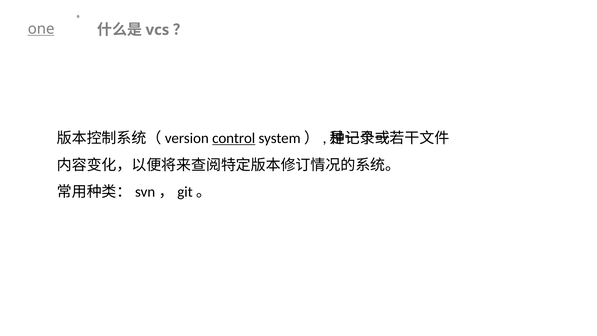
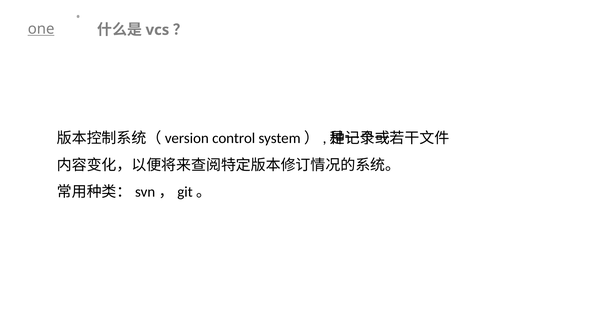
control underline: present -> none (234, 138)
